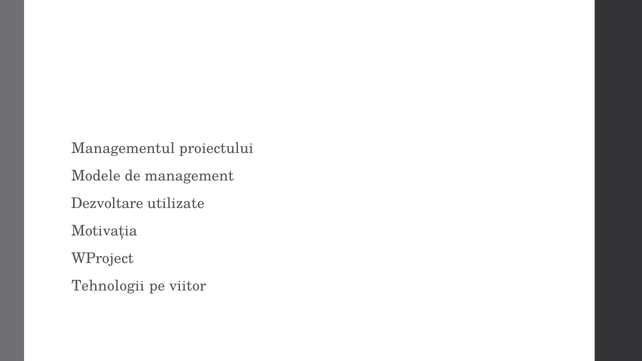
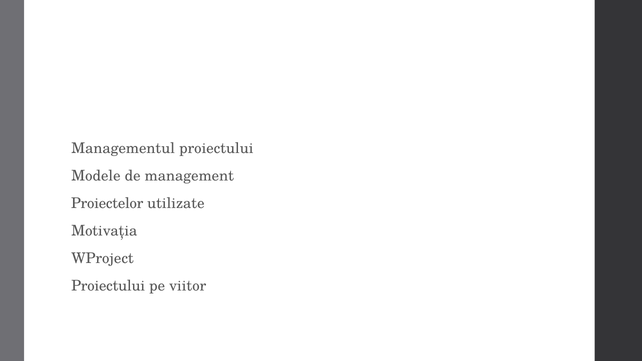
Dezvoltare: Dezvoltare -> Proiectelor (107, 203)
Tehnologii: Tehnologii -> Proiectului (108, 286)
